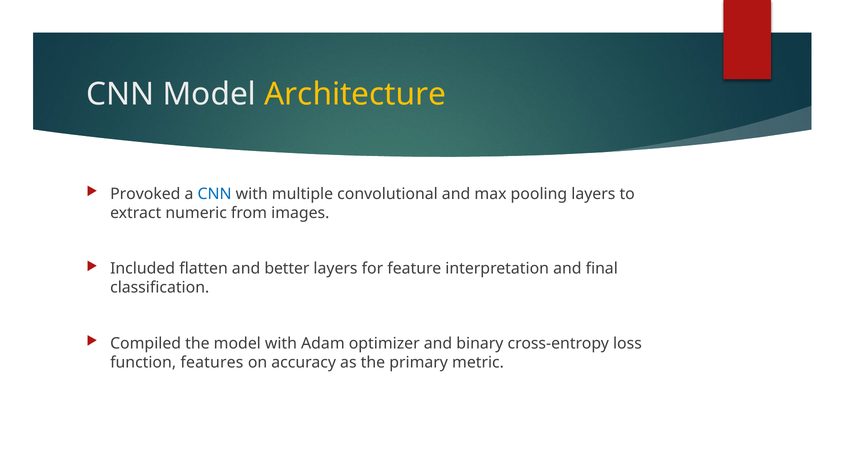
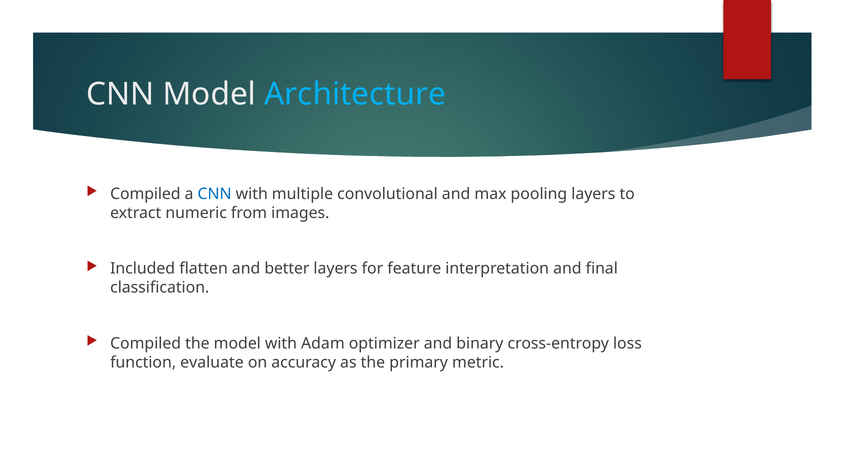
Architecture colour: yellow -> light blue (355, 94)
Provoked: Provoked -> Compiled (145, 194)
features: features -> evaluate (212, 363)
